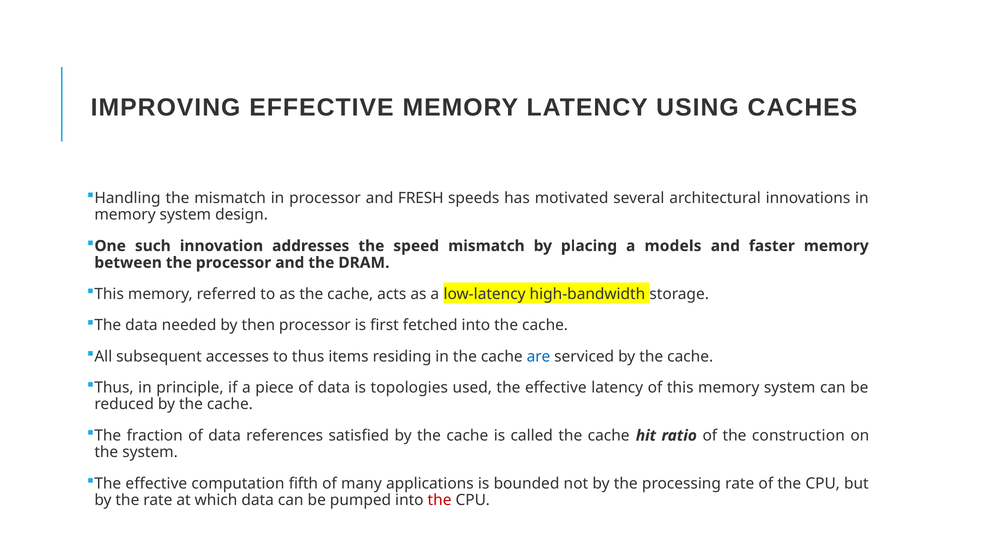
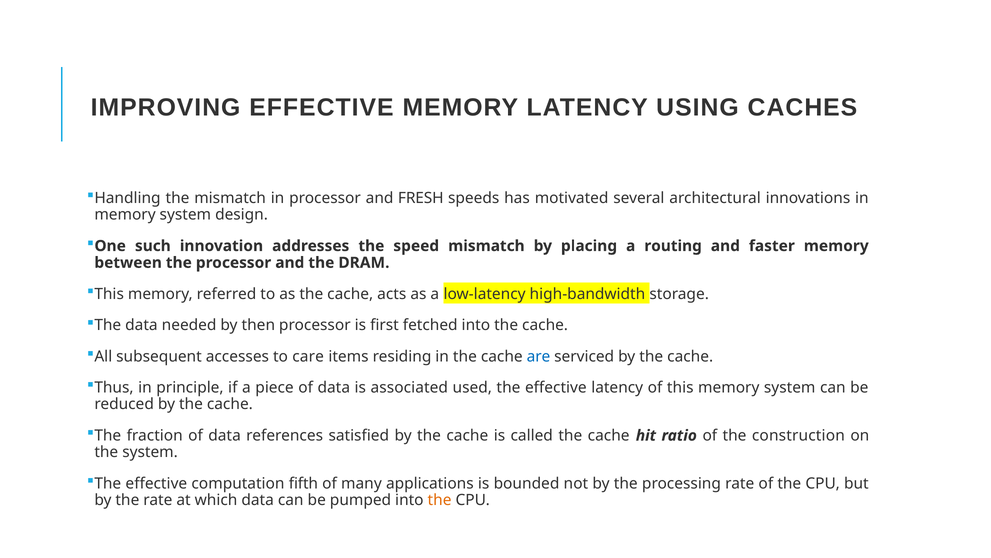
models: models -> routing (673, 246)
to thus: thus -> care (308, 356)
topologies: topologies -> associated (409, 387)
the colour: red -> orange (440, 500)
